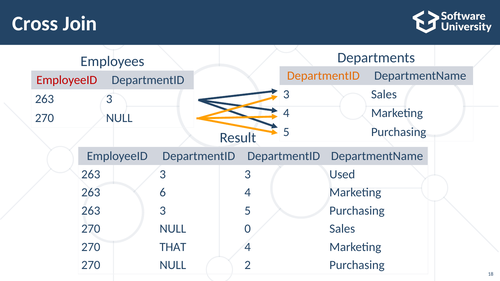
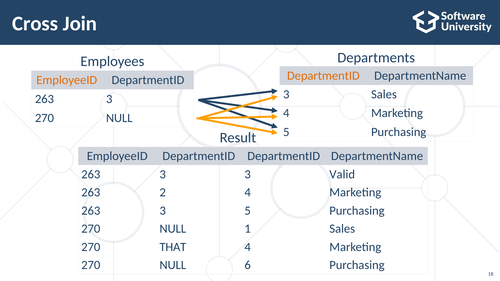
EmployeeID colour: red -> orange (67, 80)
Used: Used -> Valid (342, 174)
6: 6 -> 2 (163, 193)
0: 0 -> 1 (248, 229)
2: 2 -> 6 (248, 265)
